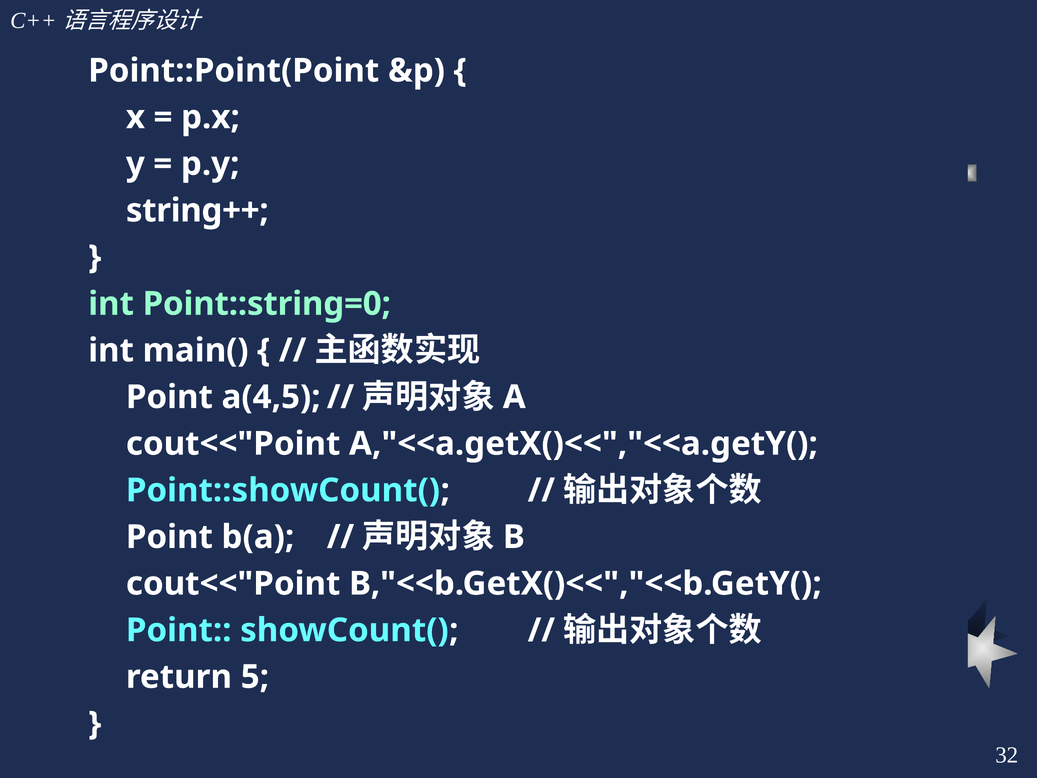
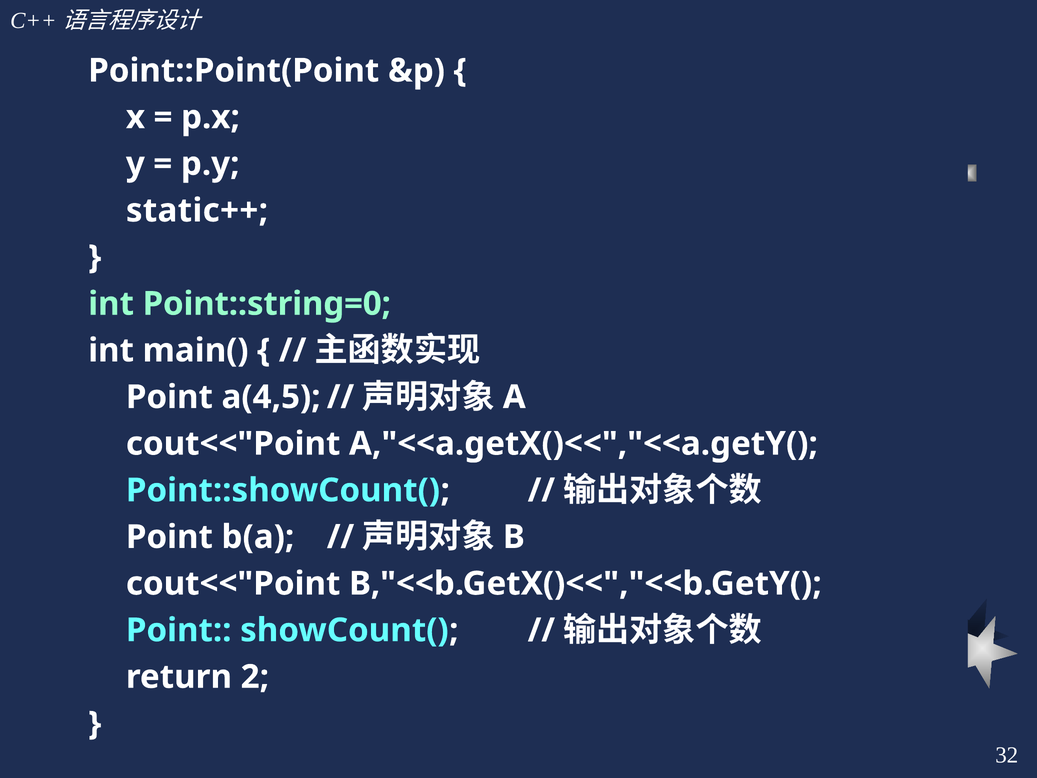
string++: string++ -> static++ (197, 210)
5: 5 -> 2 (255, 677)
